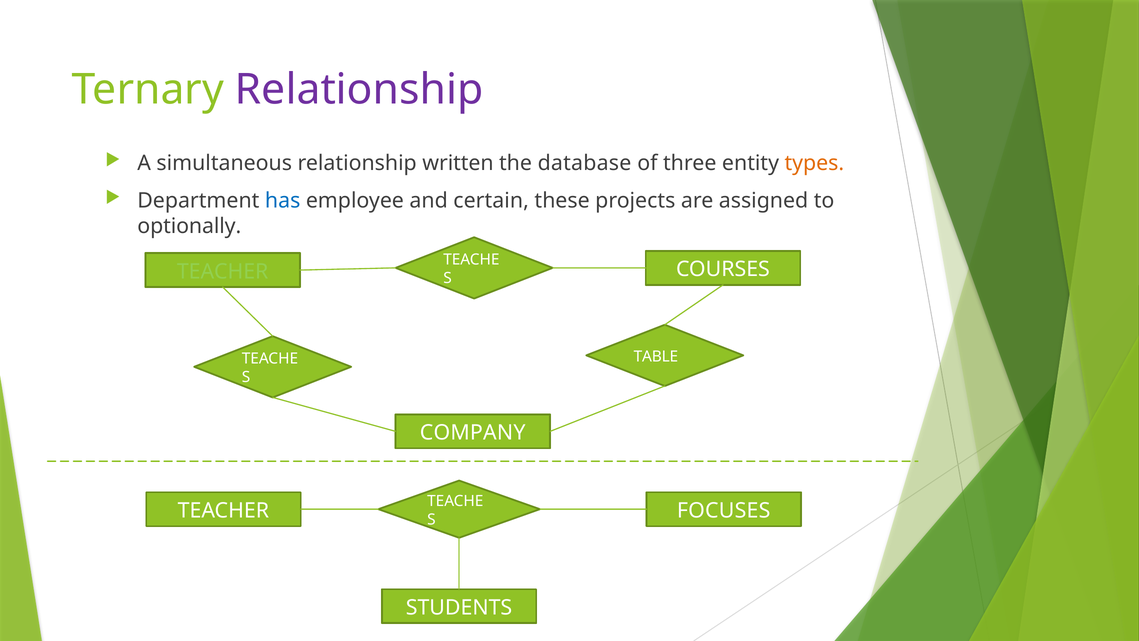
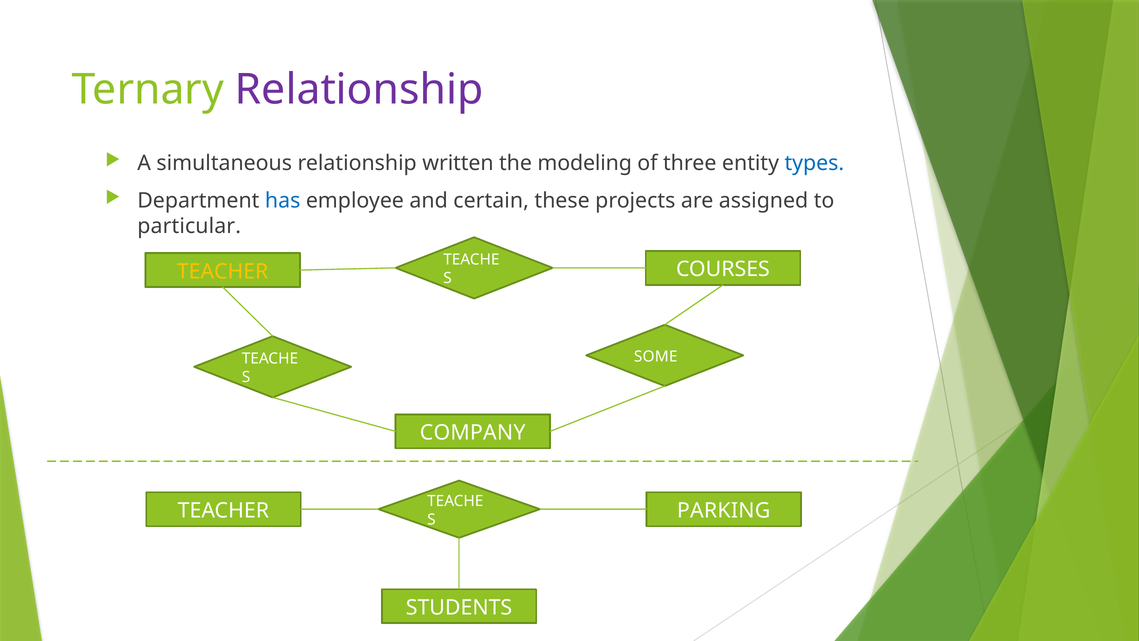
database: database -> modeling (585, 163)
types colour: orange -> blue (814, 163)
optionally: optionally -> particular (189, 226)
TEACHER colour: light green -> yellow (223, 271)
TABLE: TABLE -> SOME (656, 356)
FOCUSES: FOCUSES -> PARKING (724, 510)
